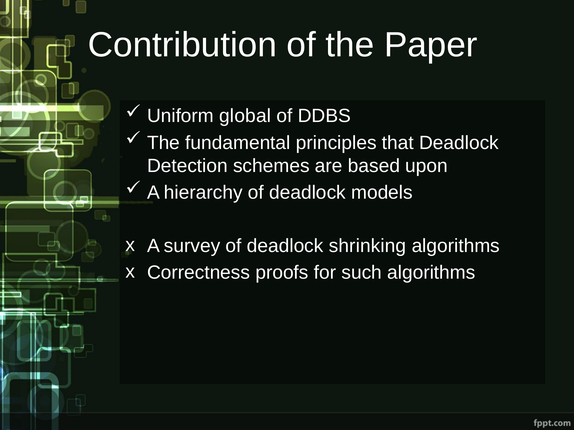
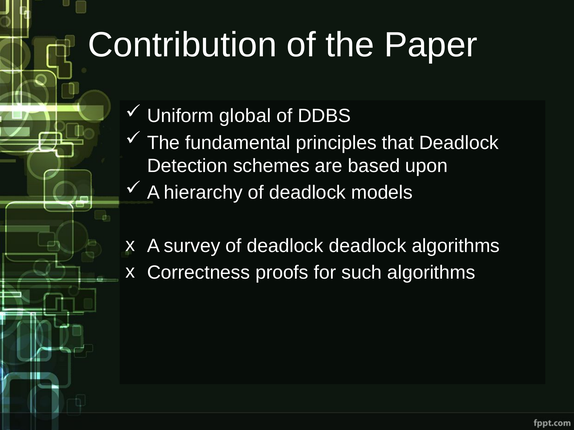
deadlock shrinking: shrinking -> deadlock (368, 246)
